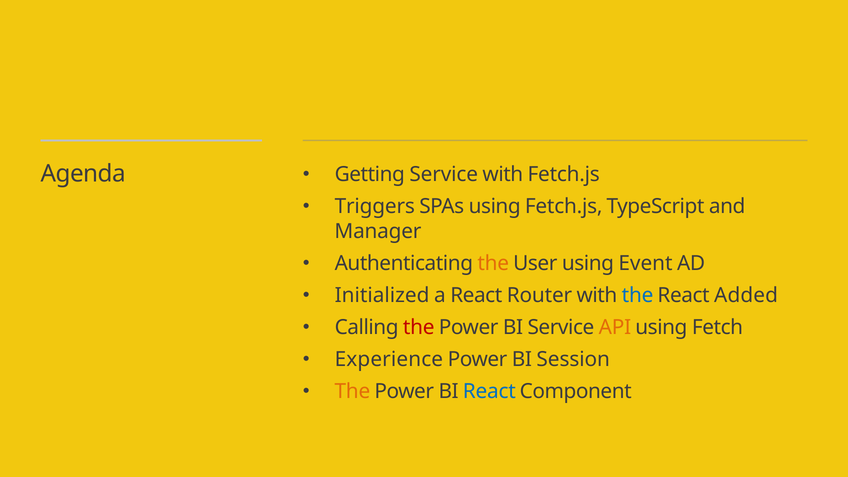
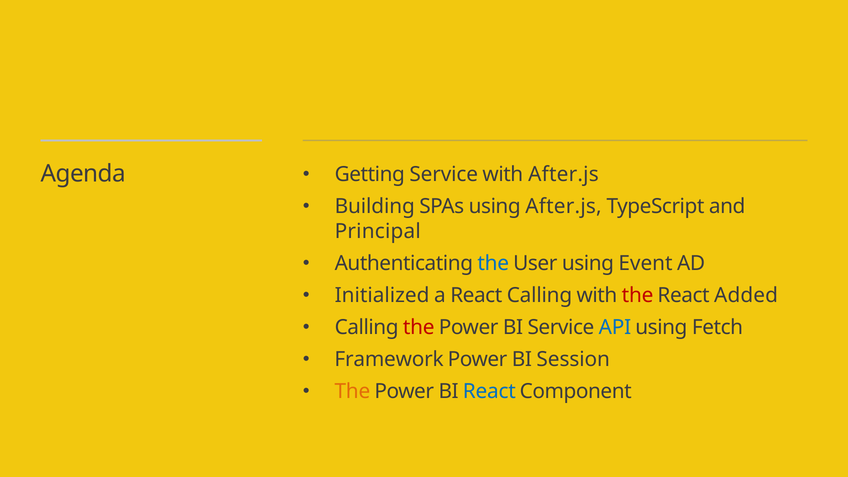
with Fetch.js: Fetch.js -> After.js (563, 175)
Triggers: Triggers -> Building (375, 207)
using Fetch.js: Fetch.js -> After.js (563, 207)
Manager: Manager -> Principal (378, 232)
the colour: orange -> blue (493, 264)
React Router: Router -> Calling (539, 296)
the colour: blue -> red (638, 296)
API colour: orange -> blue (615, 328)
Experience: Experience -> Framework (389, 360)
